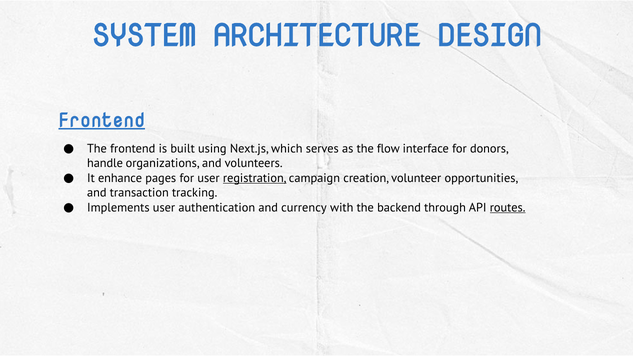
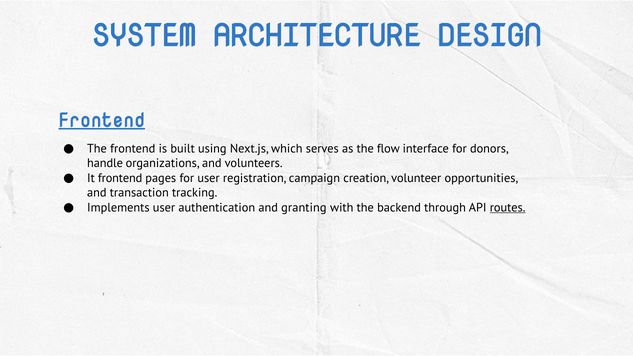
It enhance: enhance -> frontend (120, 178)
registration underline: present -> none (255, 178)
currency: currency -> granting (304, 208)
